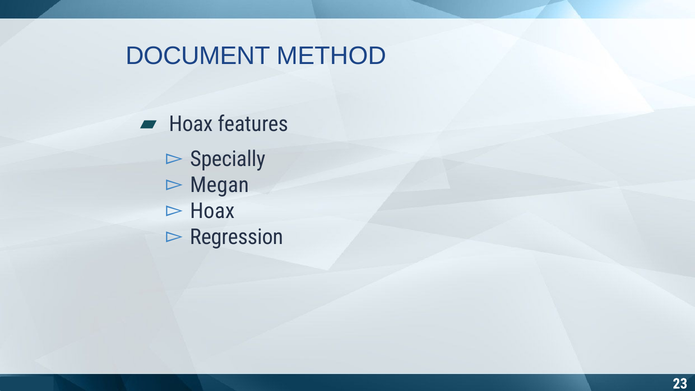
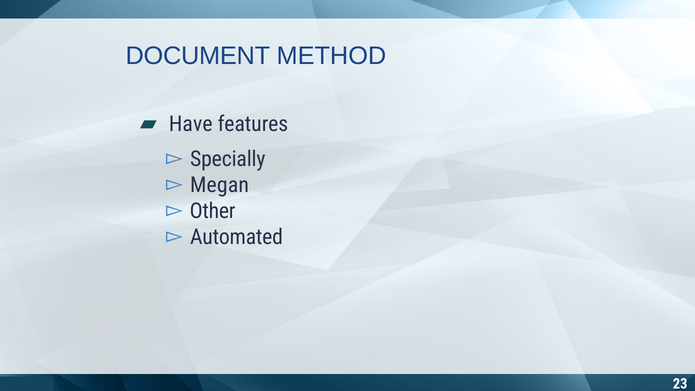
Hoax: Hoax -> Have (191, 124)
Hoax: Hoax -> Other (213, 211)
Regression: Regression -> Automated (236, 237)
